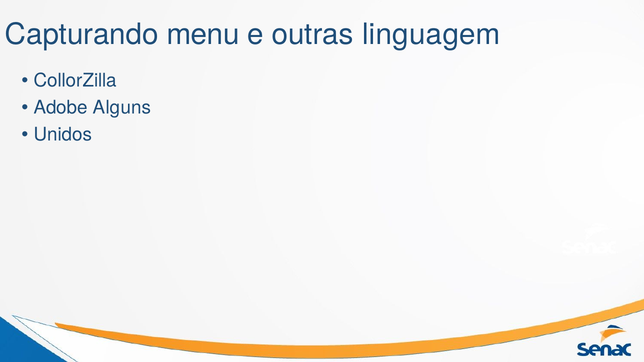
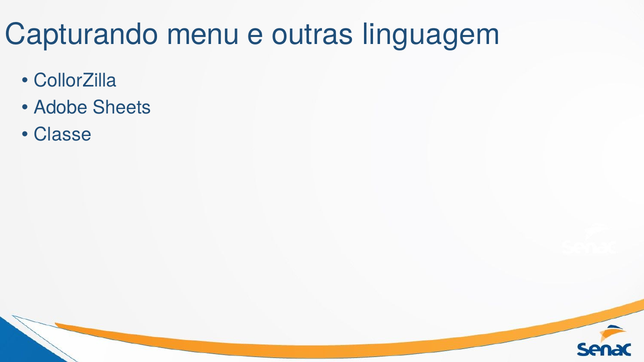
Alguns: Alguns -> Sheets (122, 108)
Unidos: Unidos -> Classe (63, 135)
